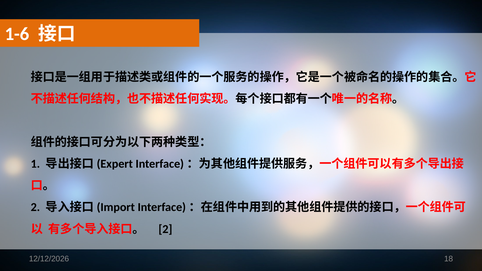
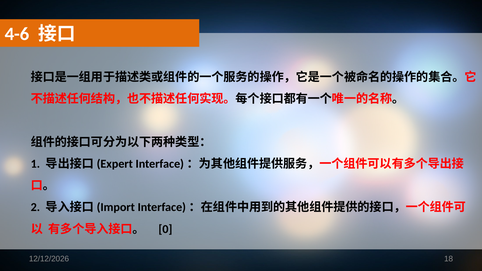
1-6: 1-6 -> 4-6 (17, 34)
2: 2 -> 0 (165, 229)
